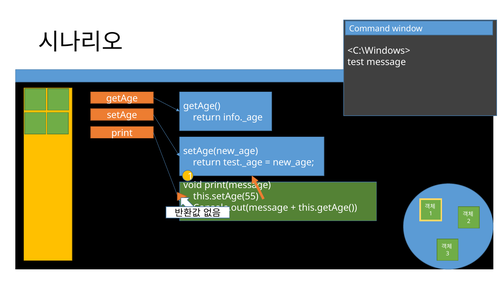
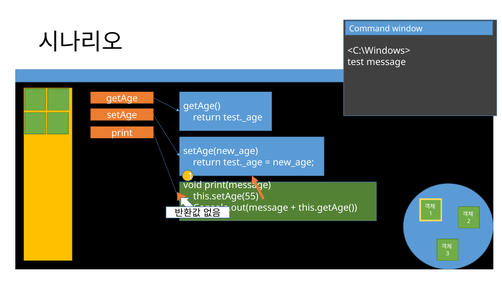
info._age: info._age -> test._age (243, 118)
